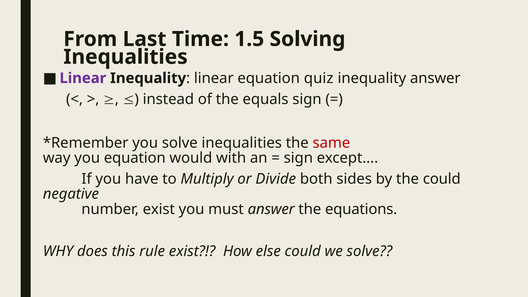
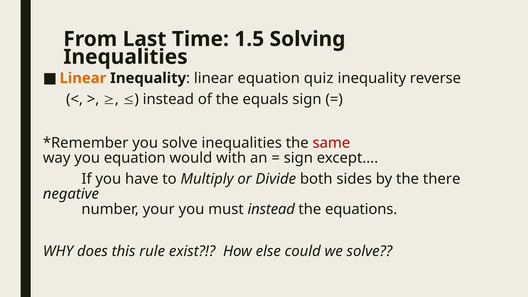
Linear colour: purple -> orange (83, 78)
inequality answer: answer -> reverse (435, 78)
the could: could -> there (442, 179)
number exist: exist -> your (159, 209)
must answer: answer -> instead (271, 209)
